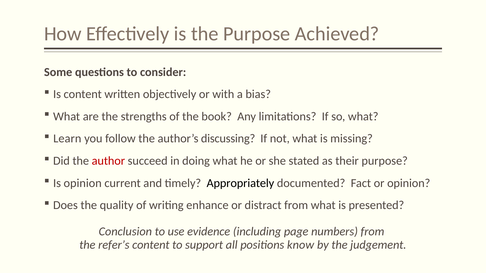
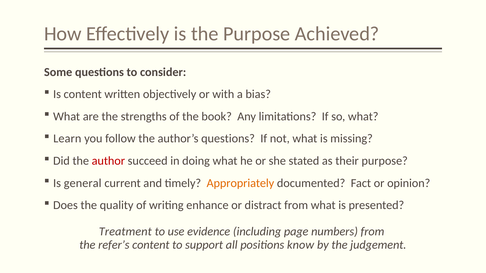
author’s discussing: discussing -> questions (228, 139)
Is opinion: opinion -> general (83, 183)
Appropriately colour: black -> orange (240, 183)
Conclusion: Conclusion -> Treatment (125, 232)
